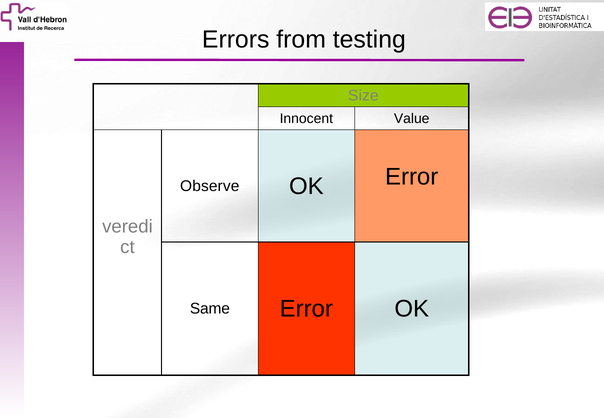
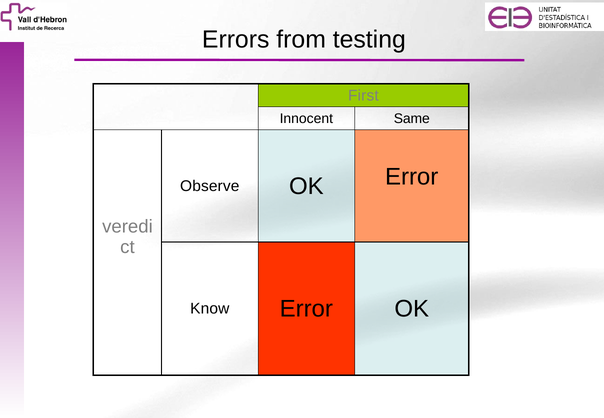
Size: Size -> First (363, 96)
Value: Value -> Same (412, 119)
Same: Same -> Know (210, 309)
